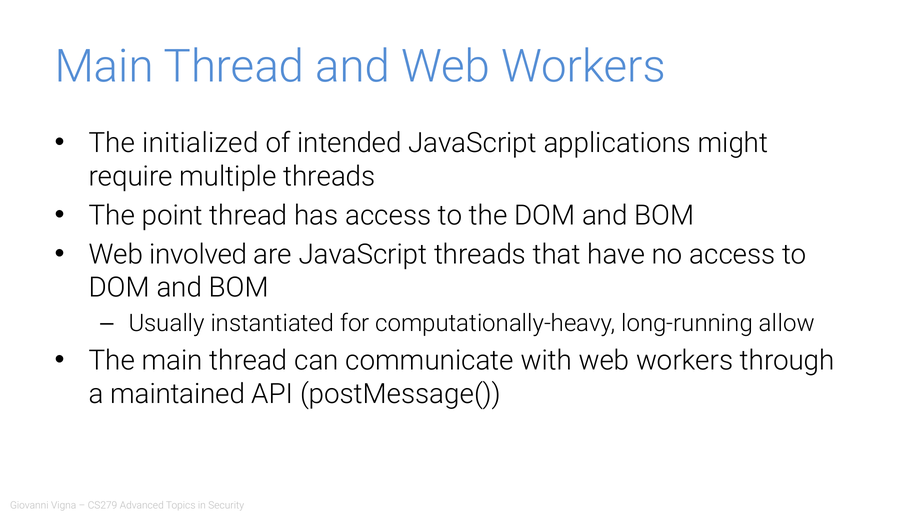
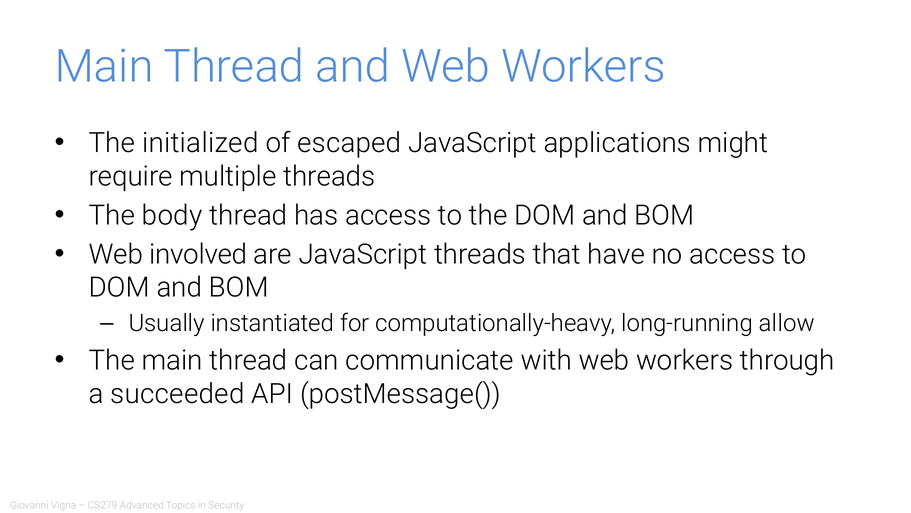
intended: intended -> escaped (349, 143)
point: point -> body (172, 215)
maintained: maintained -> succeeded (177, 393)
